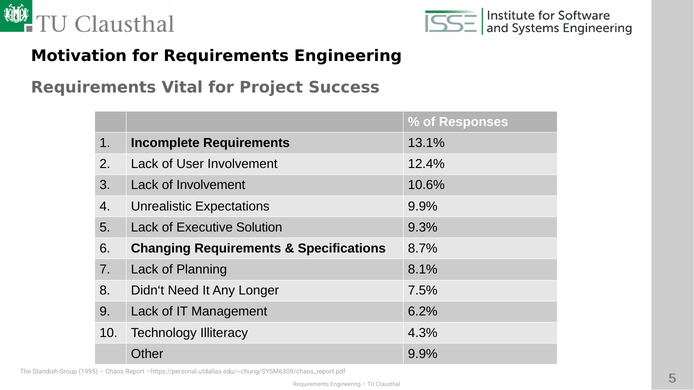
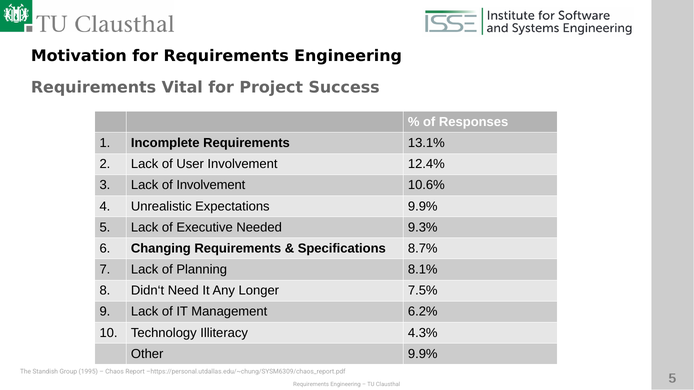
Solution: Solution -> Needed (259, 228)
